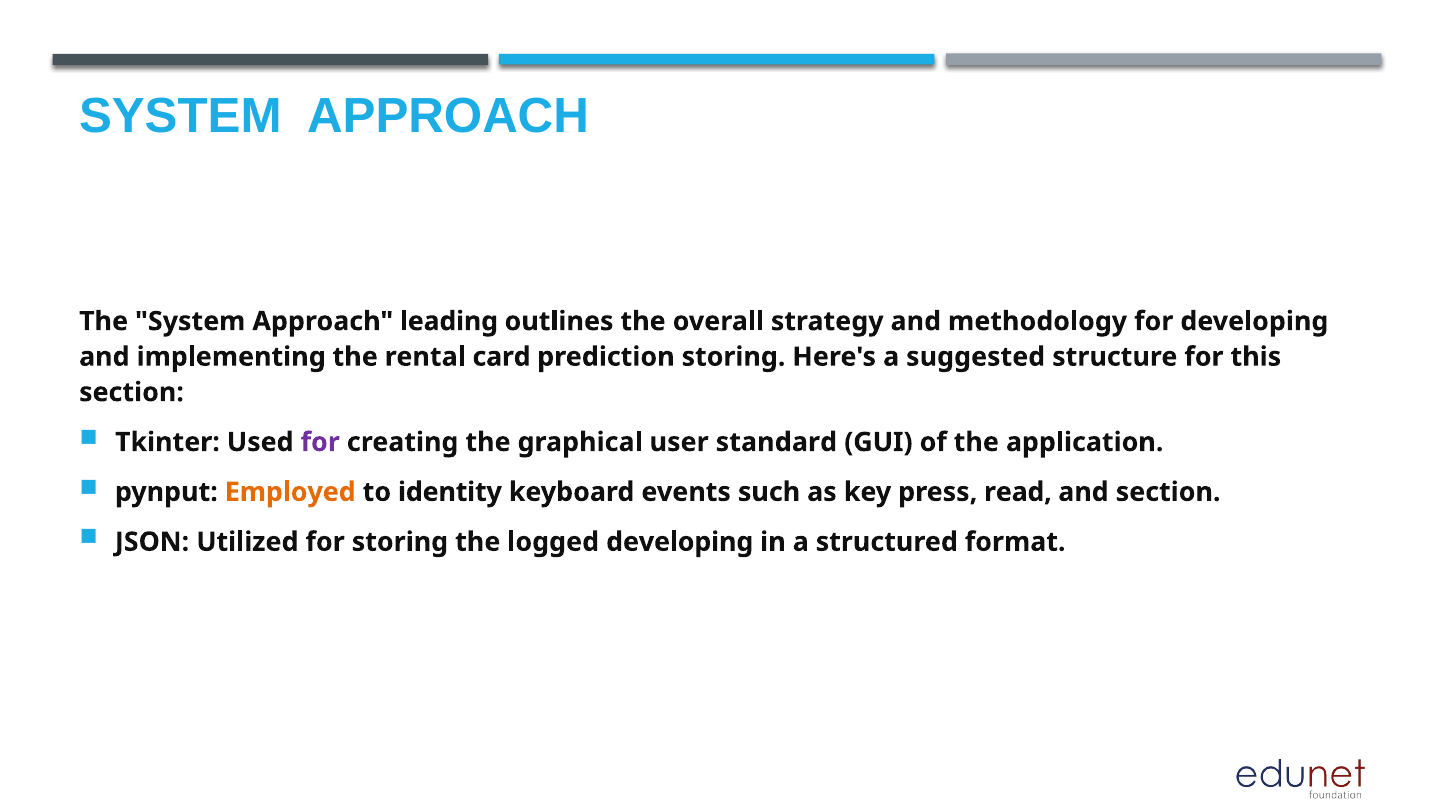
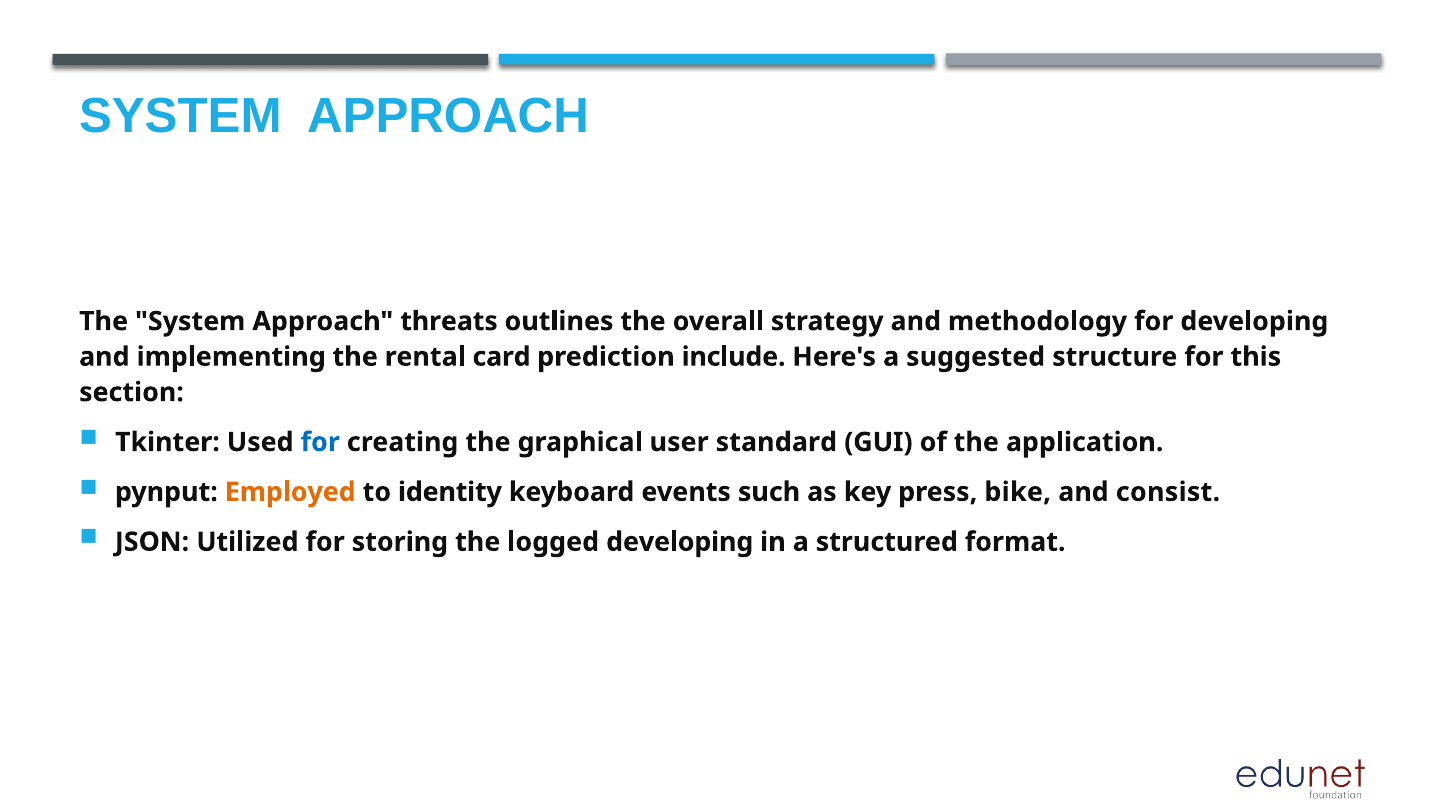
leading: leading -> threats (449, 321)
prediction storing: storing -> include (734, 357)
for colour: purple -> blue (320, 442)
read: read -> bike (1018, 492)
and section: section -> consist (1168, 492)
